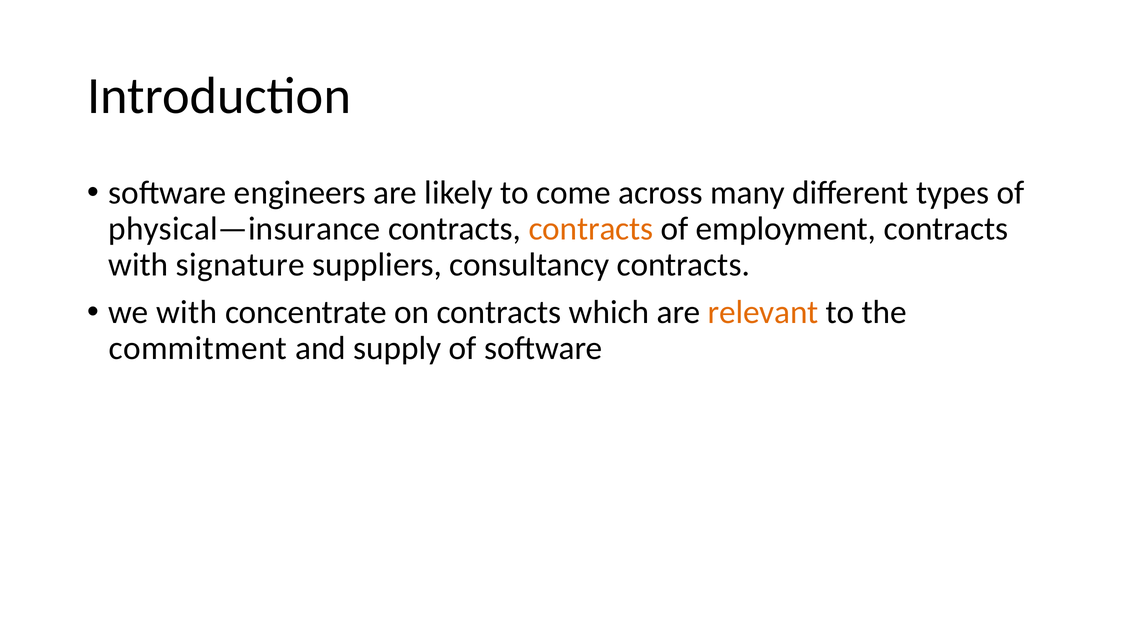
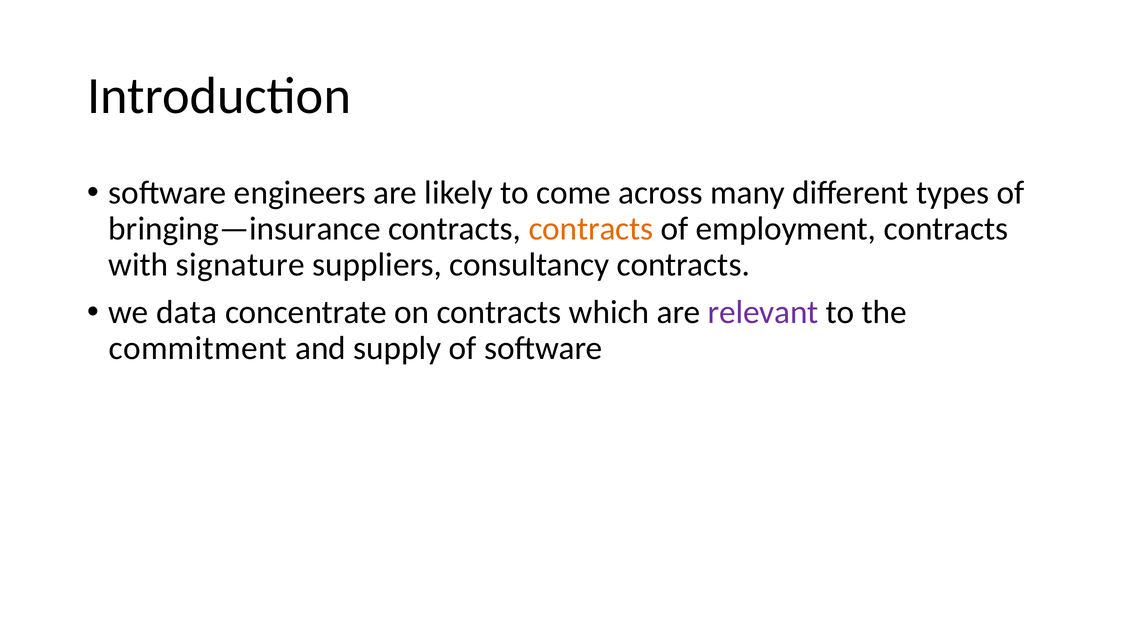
physical—insurance: physical—insurance -> bringing—insurance (245, 229)
we with: with -> data (187, 313)
relevant colour: orange -> purple (763, 313)
